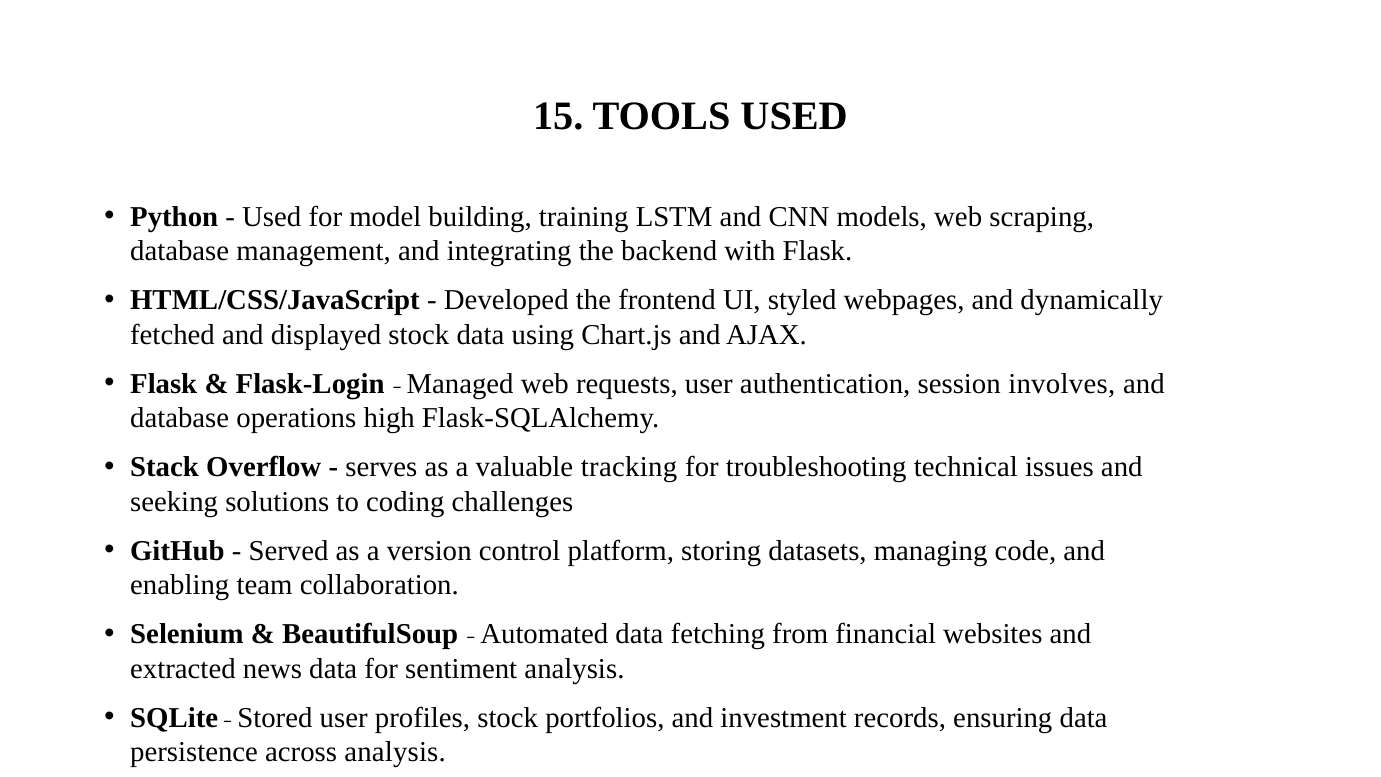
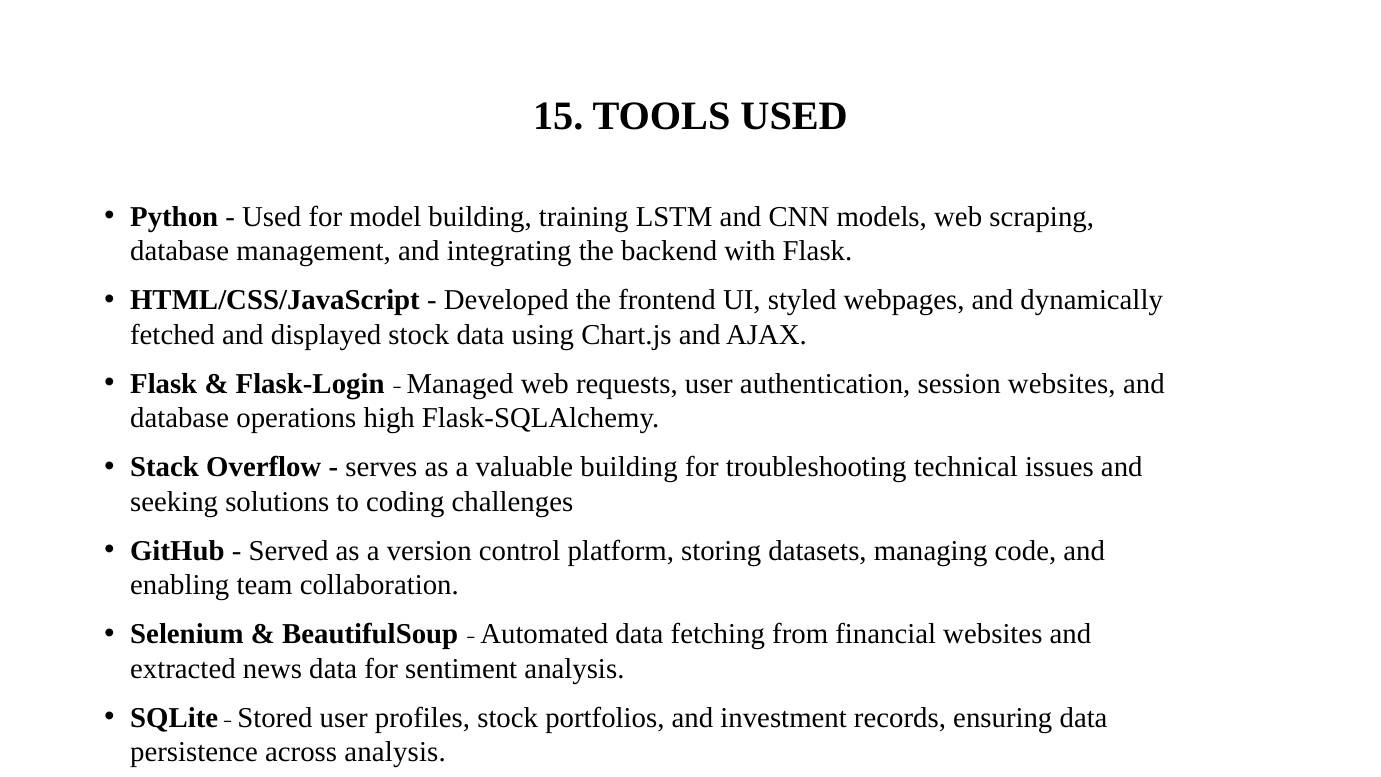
session involves: involves -> websites (1062, 384)
valuable tracking: tracking -> building (629, 467)
